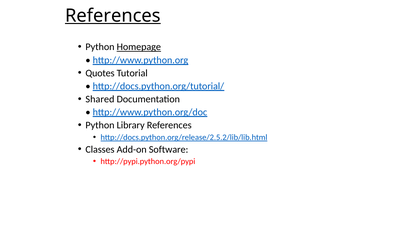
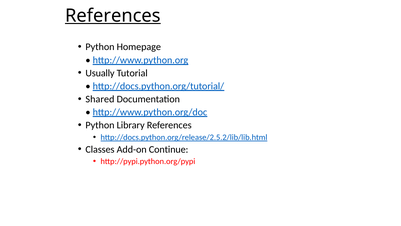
Homepage underline: present -> none (139, 47)
Quotes: Quotes -> Usually (100, 73)
Software: Software -> Continue (169, 149)
